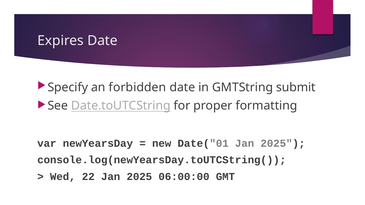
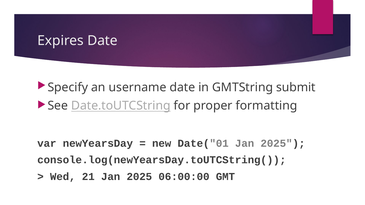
forbidden: forbidden -> username (138, 87)
22: 22 -> 21 (88, 177)
